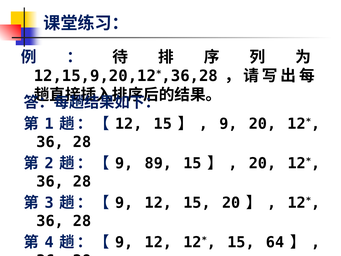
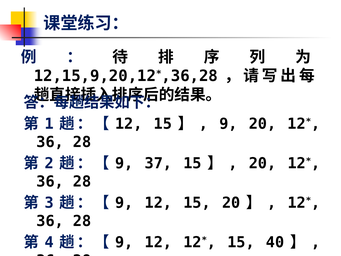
89: 89 -> 37 (158, 163)
64: 64 -> 40 (275, 242)
